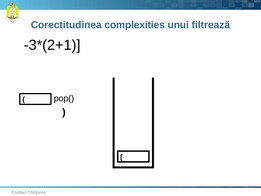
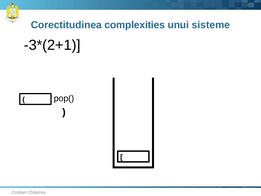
filtrează: filtrează -> sisteme (211, 25)
